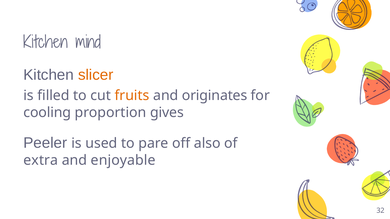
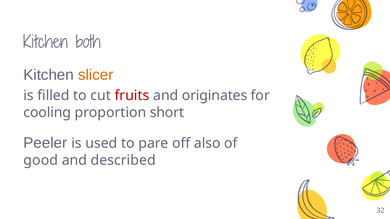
mind: mind -> both (88, 43)
fruits colour: orange -> red (132, 96)
gives: gives -> short (167, 113)
extra: extra -> good (41, 161)
enjoyable: enjoyable -> described (123, 161)
